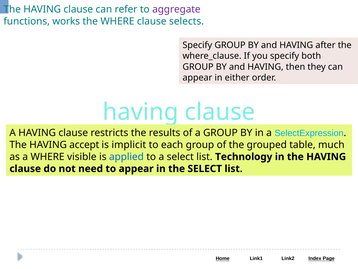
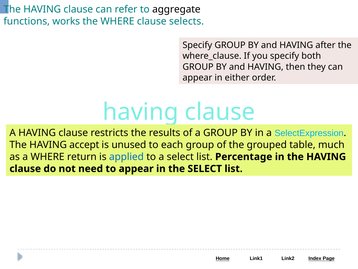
aggregate colour: purple -> black (176, 9)
implicit: implicit -> unused (129, 145)
visible: visible -> return (82, 156)
Technology: Technology -> Percentage (244, 156)
